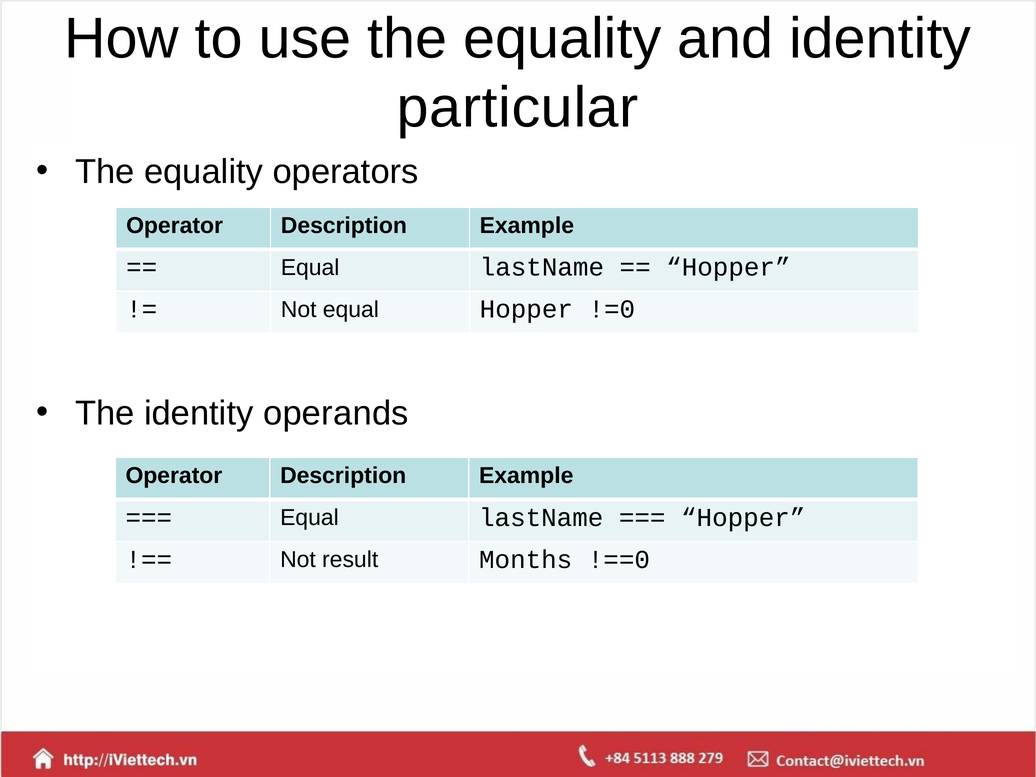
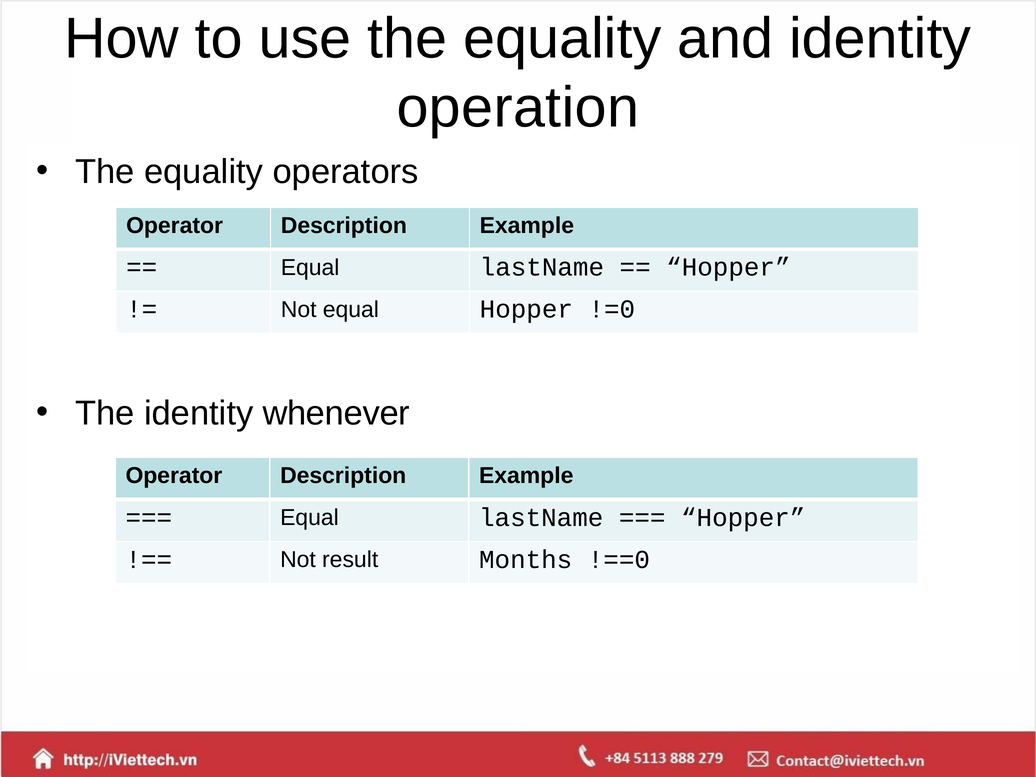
particular: particular -> operation (518, 108)
operands: operands -> whenever (336, 413)
